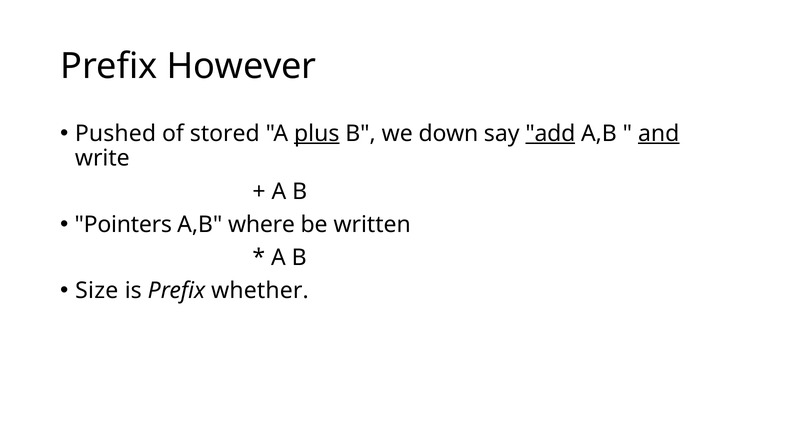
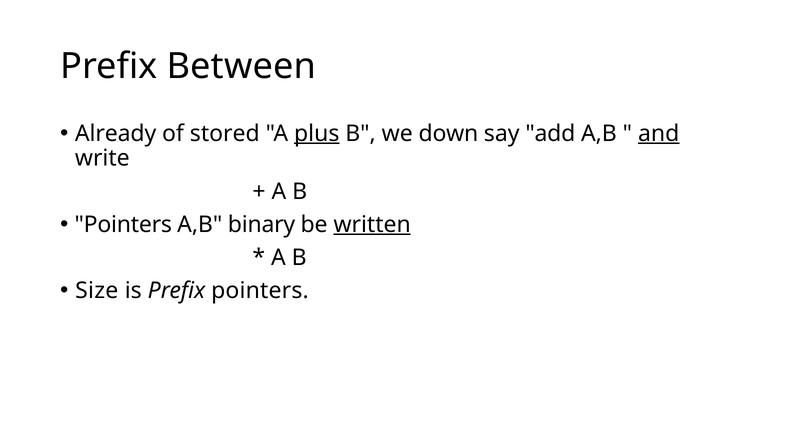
However: However -> Between (241, 66)
Pushed: Pushed -> Already (116, 133)
add underline: present -> none (550, 133)
where: where -> binary (262, 224)
written underline: none -> present (372, 224)
Prefix whether: whether -> pointers (260, 291)
